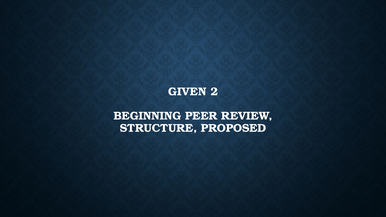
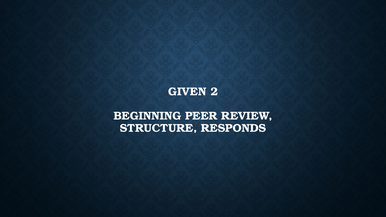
PROPOSED: PROPOSED -> RESPONDS (234, 128)
